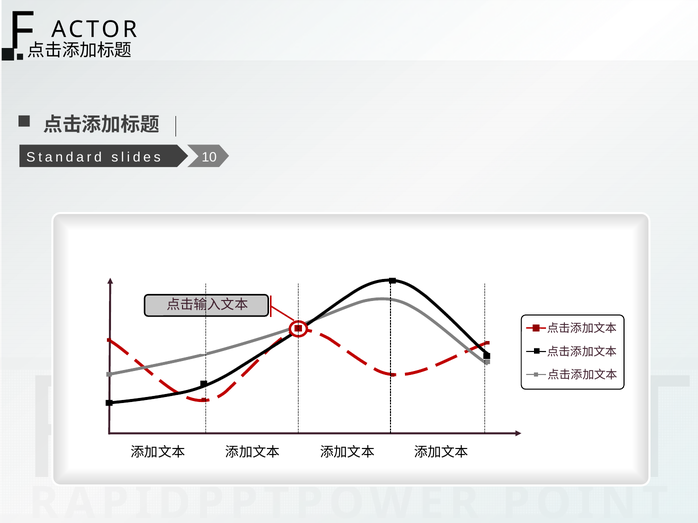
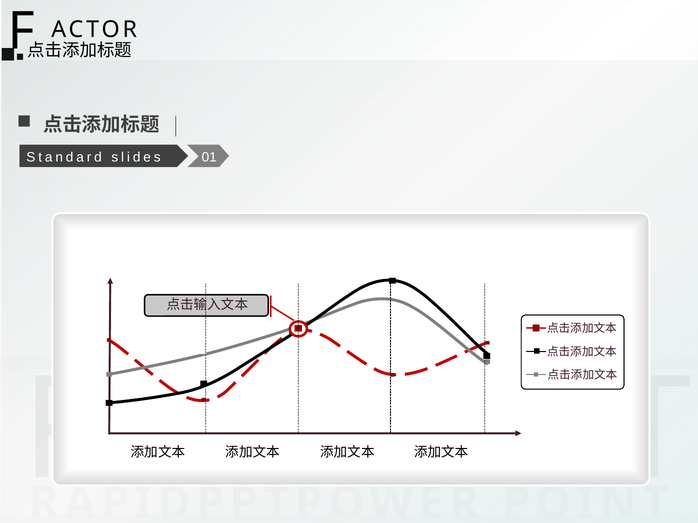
10: 10 -> 01 (209, 157)
